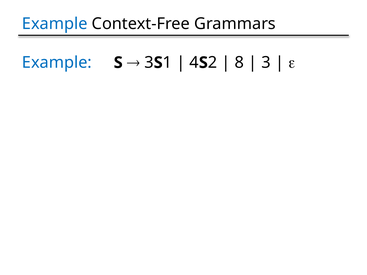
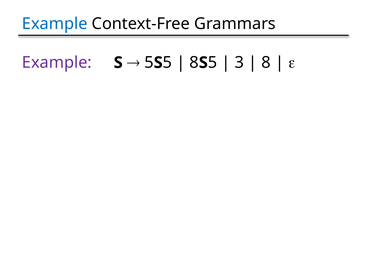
Example colour: blue -> purple (57, 63)
3: 3 -> 5 (149, 63)
1: 1 -> 5 (167, 63)
4: 4 -> 8 (194, 63)
2: 2 -> 5 (212, 63)
8: 8 -> 3 (239, 63)
3: 3 -> 8 (266, 63)
